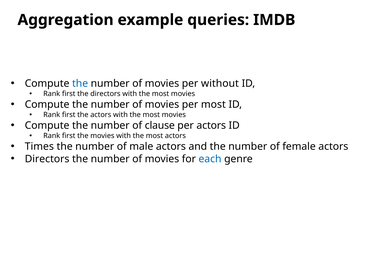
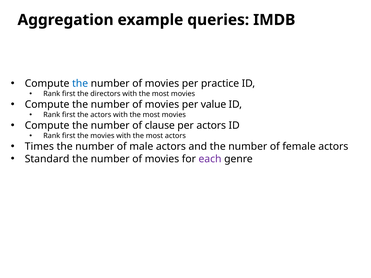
without: without -> practice (220, 84)
per most: most -> value (213, 105)
Directors: Directors -> Standard (47, 159)
each colour: blue -> purple (210, 159)
